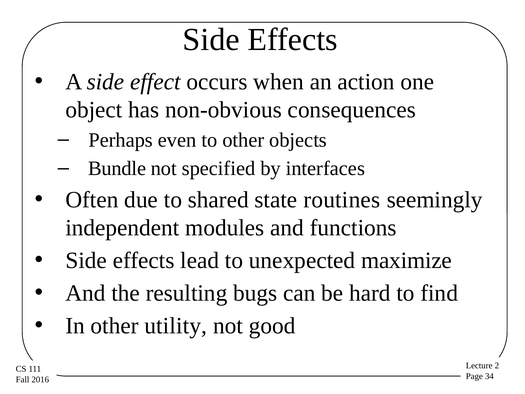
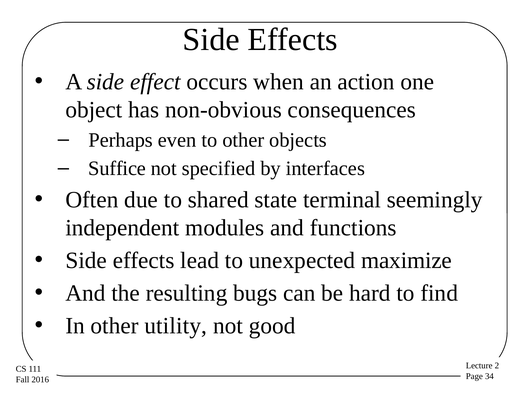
Bundle: Bundle -> Suffice (117, 168)
routines: routines -> terminal (342, 200)
